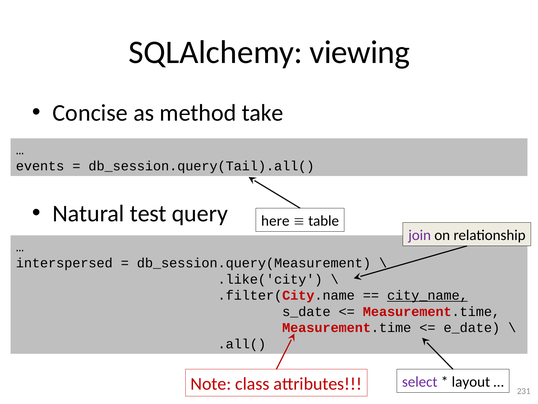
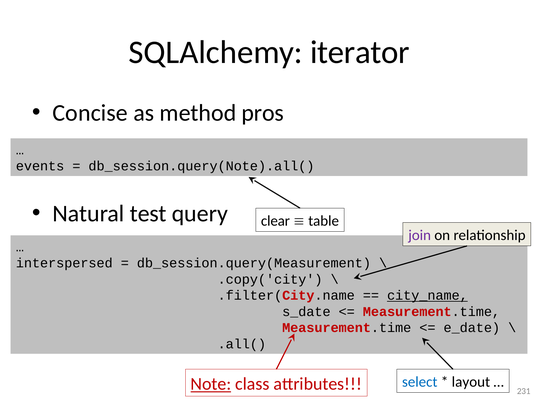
viewing: viewing -> iterator (360, 52)
take: take -> pros (263, 113)
db_session.query(Tail).all(: db_session.query(Tail).all( -> db_session.query(Note).all( (201, 166)
here: here -> clear (275, 221)
.like('city: .like('city -> .copy('city (270, 279)
select colour: purple -> blue (420, 382)
Note underline: none -> present (211, 384)
